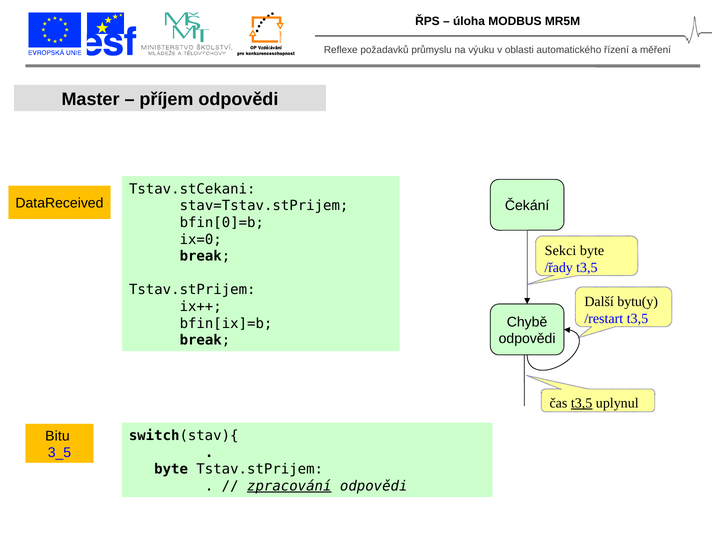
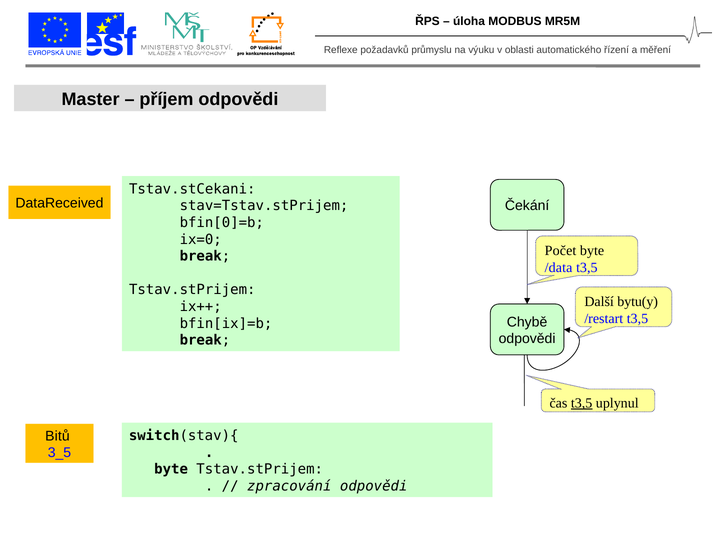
Sekci: Sekci -> Počet (561, 251)
/řady: /řady -> /data (559, 268)
Bitu: Bitu -> Bitů (57, 436)
zpracování underline: present -> none (289, 486)
